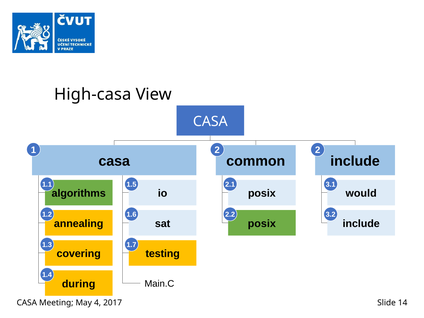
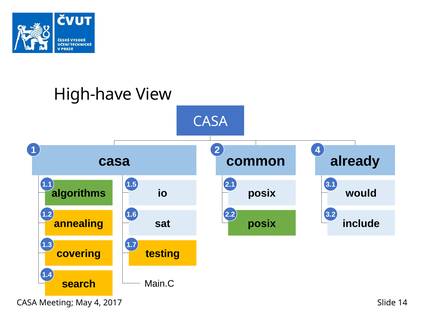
High-casa: High-casa -> High-have (93, 94)
2 2: 2 -> 4 (318, 150)
common include: include -> already (355, 161)
during: during -> search (79, 284)
